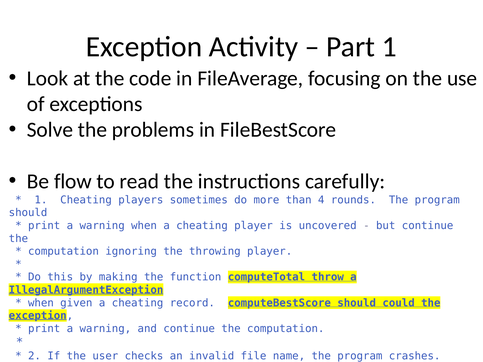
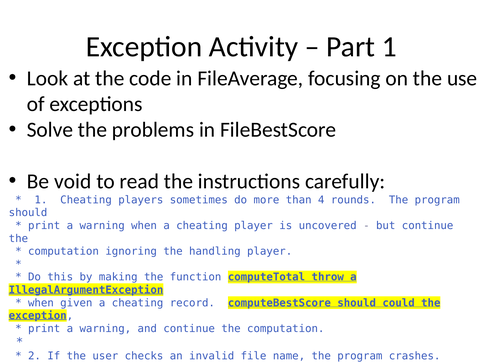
flow: flow -> void (73, 181)
throwing: throwing -> handling (215, 252)
